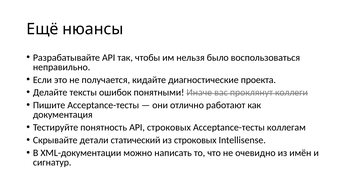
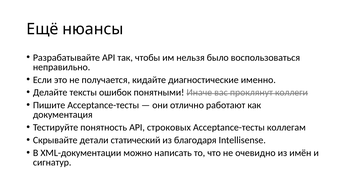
проекта: проекта -> именно (258, 80)
из строковых: строковых -> благодаря (195, 140)
